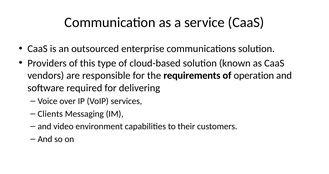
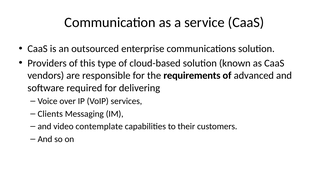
operation: operation -> advanced (254, 76)
environment: environment -> contemplate (99, 126)
